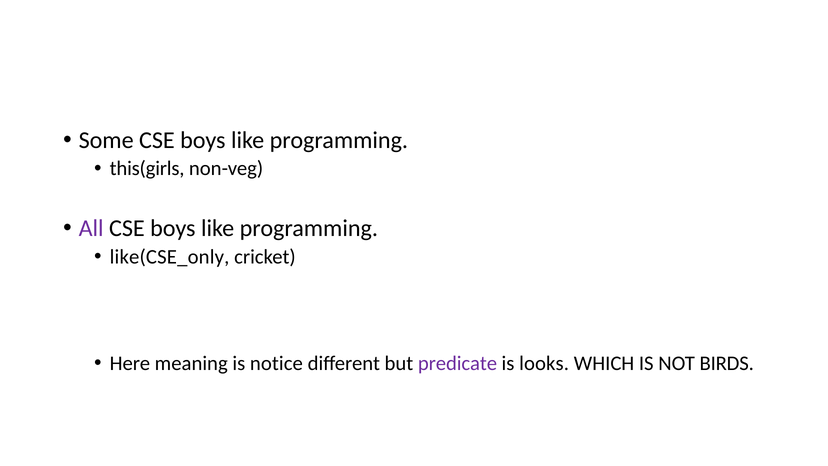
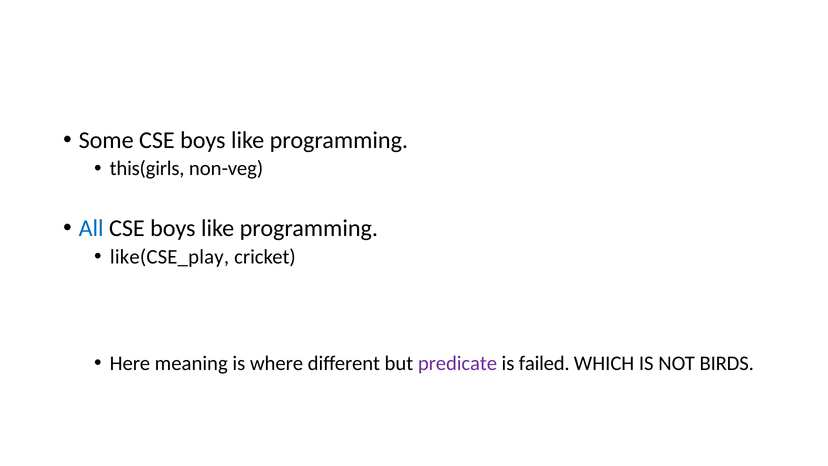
All colour: purple -> blue (91, 228)
like(CSE_only: like(CSE_only -> like(CSE_play (170, 257)
notice: notice -> where (276, 363)
looks: looks -> failed (544, 363)
